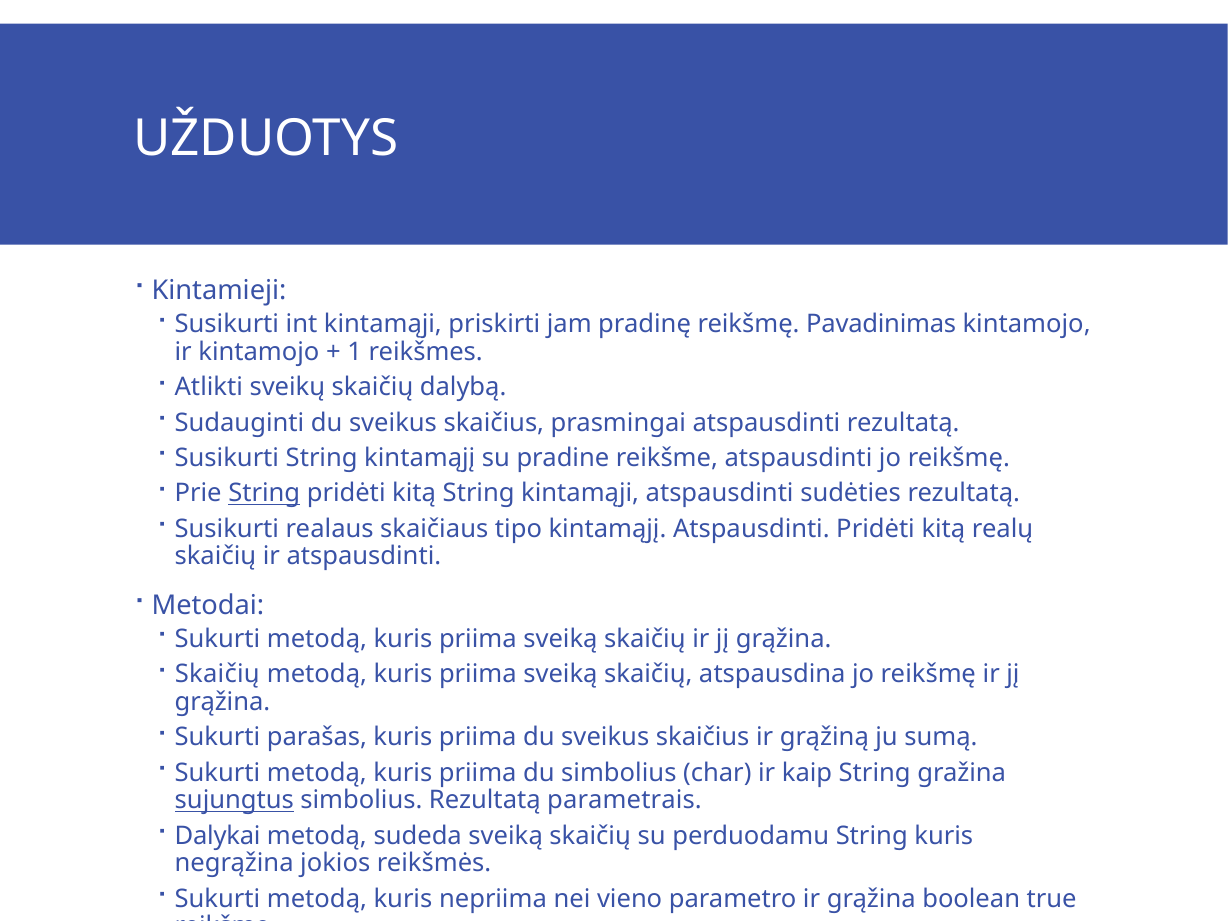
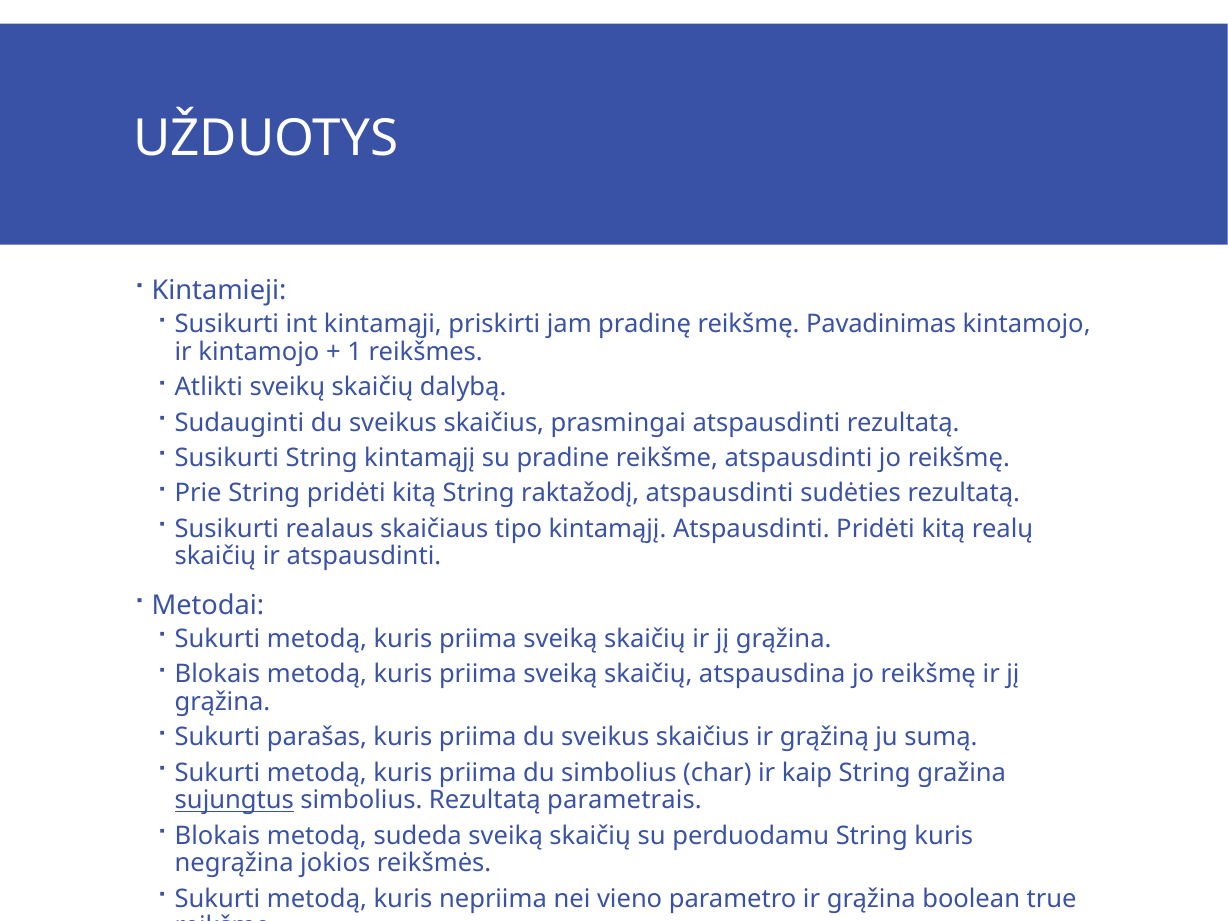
String underline: present -> none (264, 493)
String kintamąji: kintamąji -> raktažodį (580, 493)
Skaičių: Skaičių -> Blokais (217, 675)
Dalykai: Dalykai -> Blokais (217, 836)
